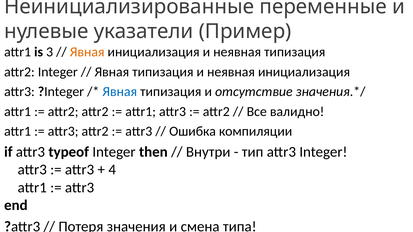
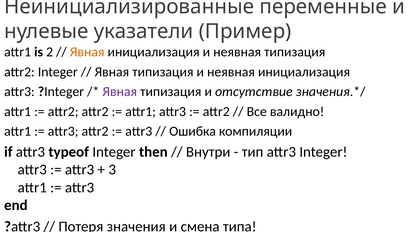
3: 3 -> 2 (50, 52)
Явная colour: blue -> purple (120, 92)
4: 4 -> 3 (112, 170)
